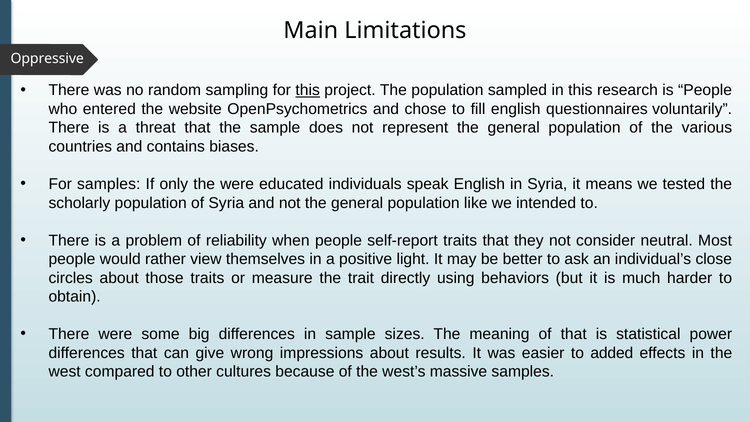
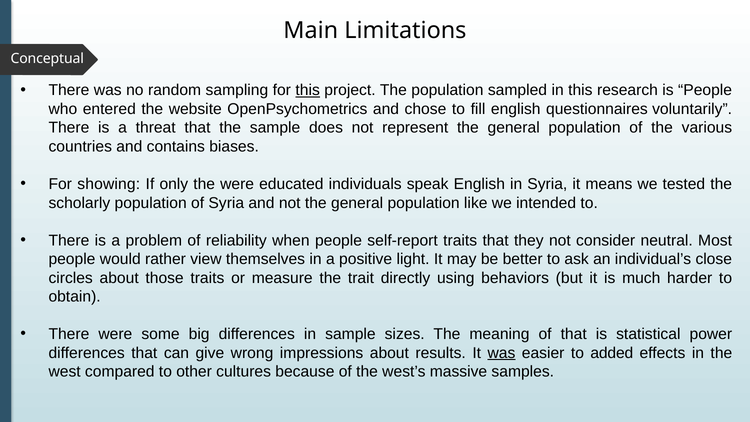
Oppressive: Oppressive -> Conceptual (47, 58)
For samples: samples -> showing (109, 184)
was underline: none -> present (501, 353)
